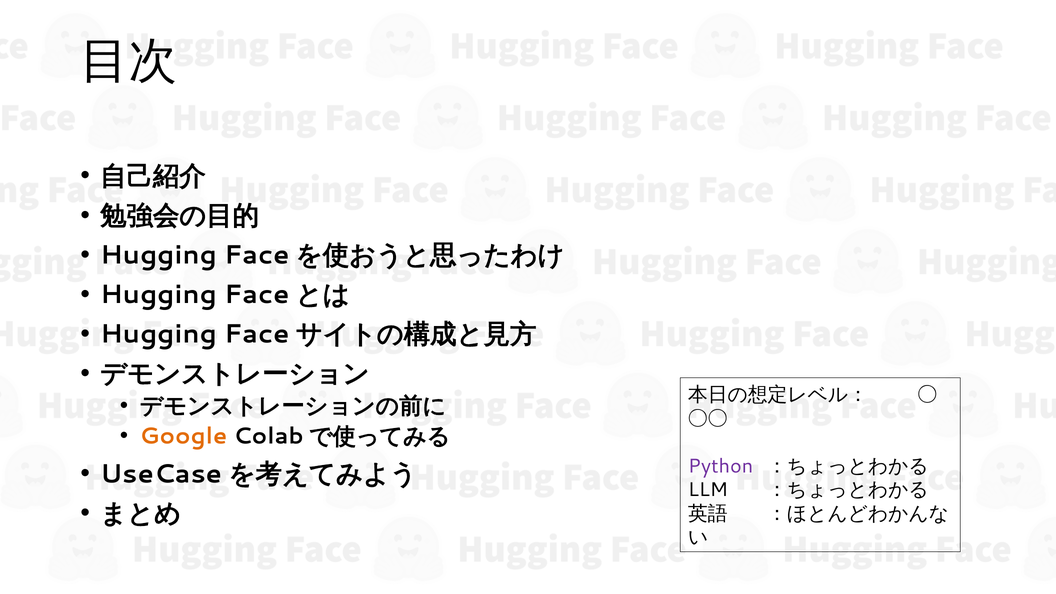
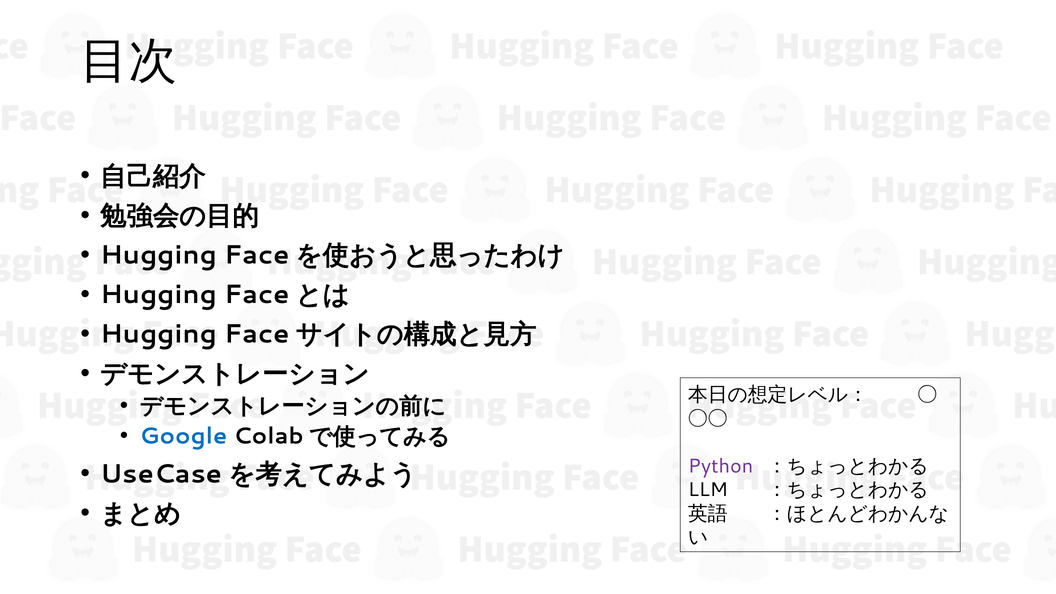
Google colour: orange -> blue (183, 436)
